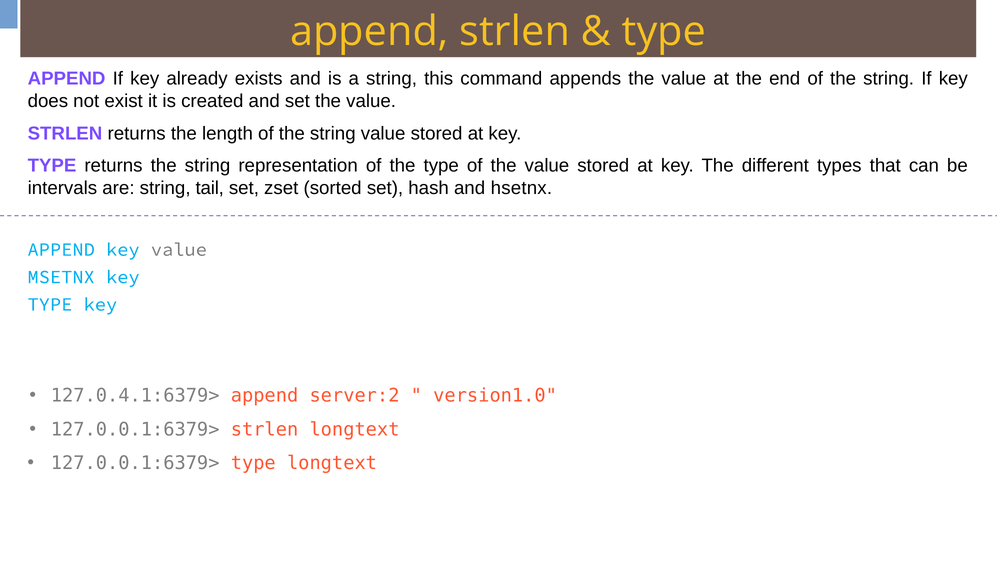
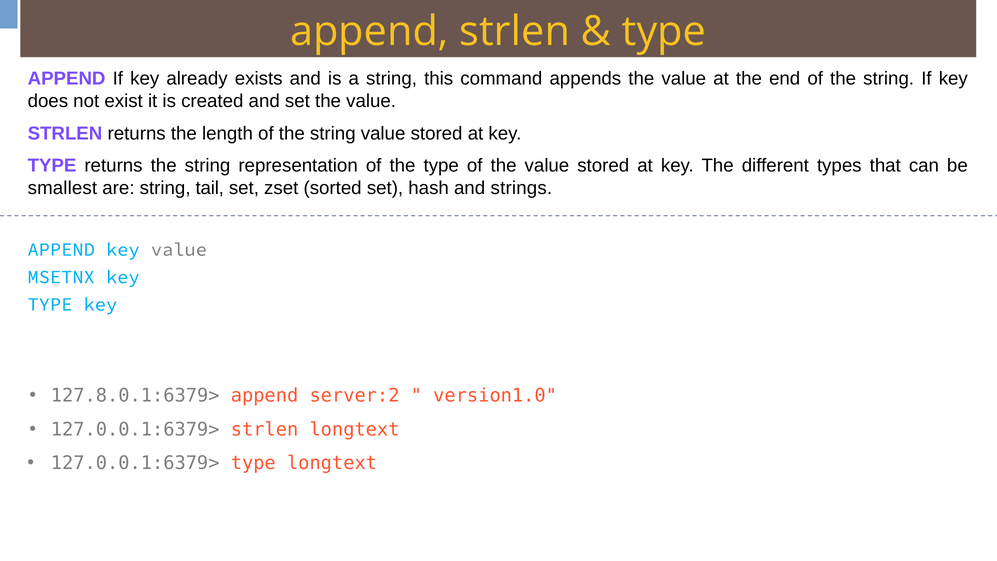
intervals: intervals -> smallest (62, 188)
hsetnx: hsetnx -> strings (521, 188)
127.0.4.1:6379>: 127.0.4.1:6379> -> 127.8.0.1:6379> (135, 396)
